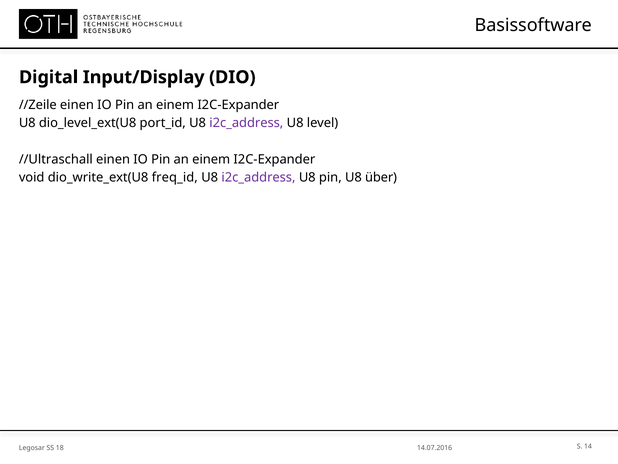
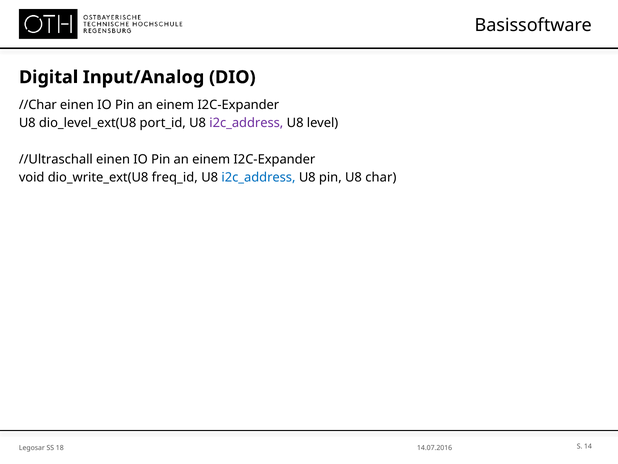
Input/Display: Input/Display -> Input/Analog (144, 77)
//Zeile: //Zeile -> //Char (38, 105)
i2c_address colour: purple -> blue (258, 177)
über: über -> char (381, 177)
